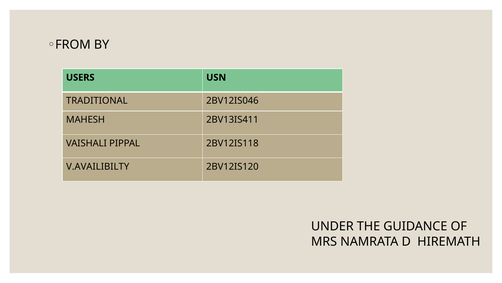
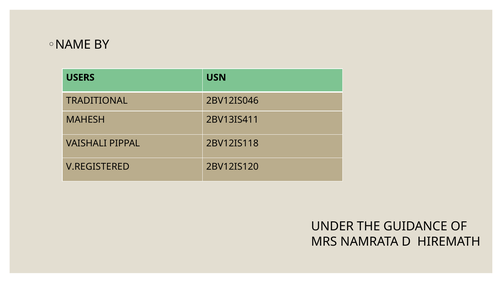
FROM: FROM -> NAME (73, 45)
V.AVAILIBILTY: V.AVAILIBILTY -> V.REGISTERED (98, 166)
